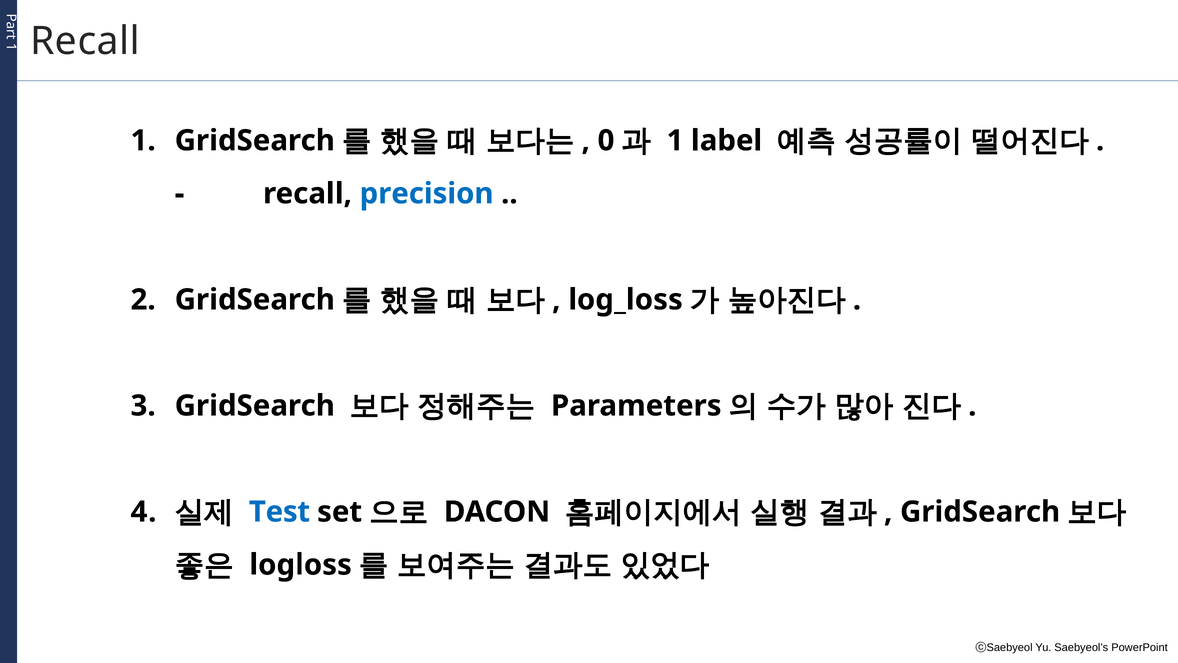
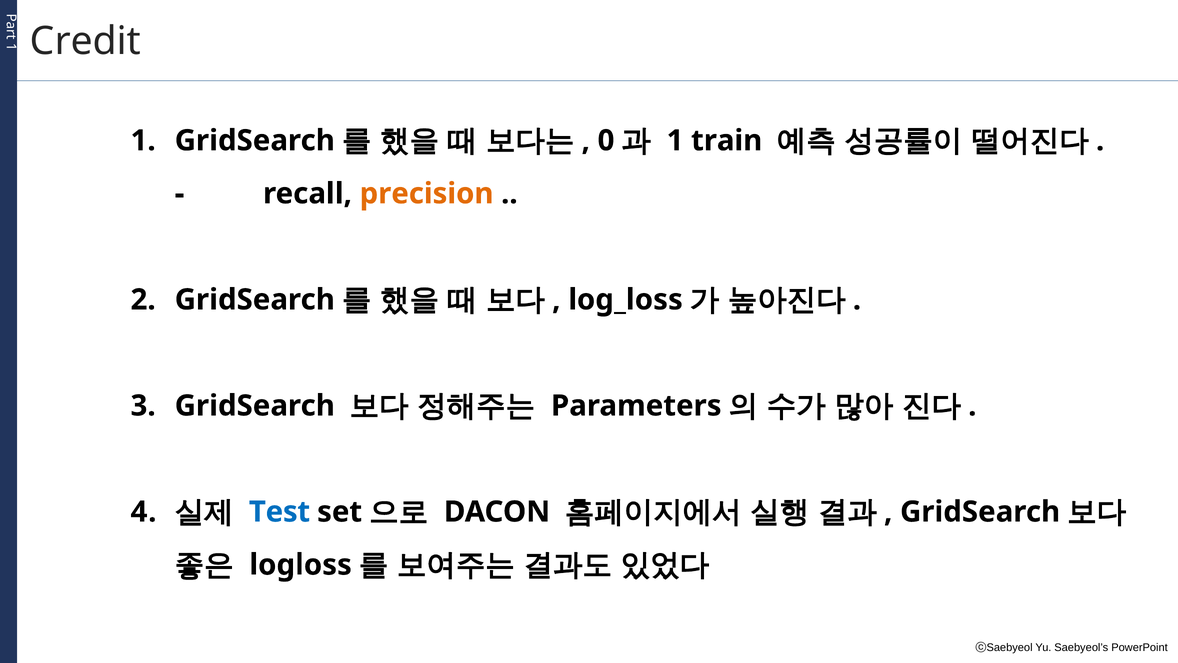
Recall: Recall -> Credit (85, 41)
label: label -> train (727, 141)
precision colour: blue -> orange (427, 194)
